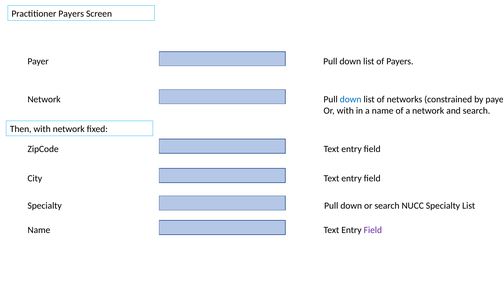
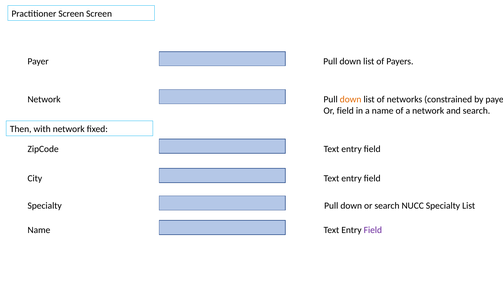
Practitioner Payers: Payers -> Screen (71, 14)
down colour: blue -> orange (351, 99)
Or with: with -> field (345, 111)
